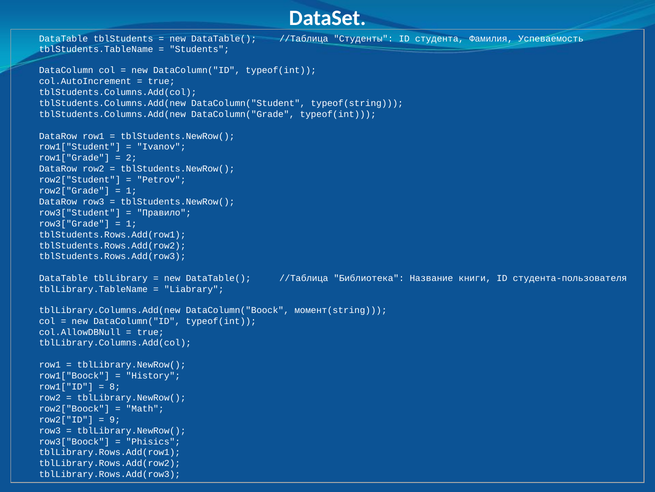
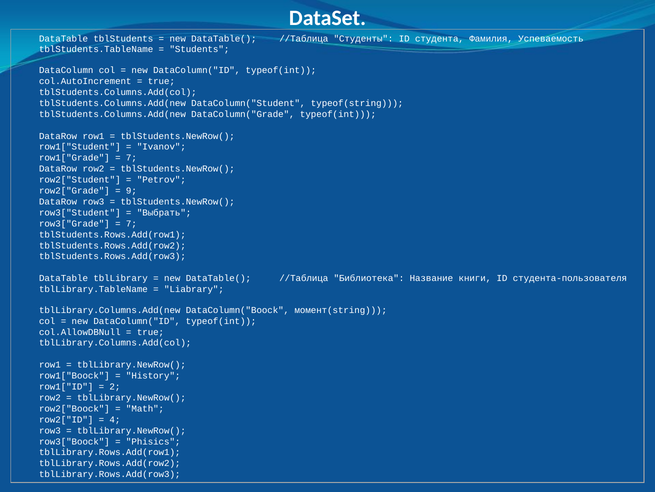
2: 2 -> 7 (131, 158)
1: 1 -> 9 (131, 190)
Правило: Правило -> Выбрать (164, 212)
1: 1 -> 7 (131, 223)
8: 8 -> 2 (115, 386)
9: 9 -> 4 (115, 419)
